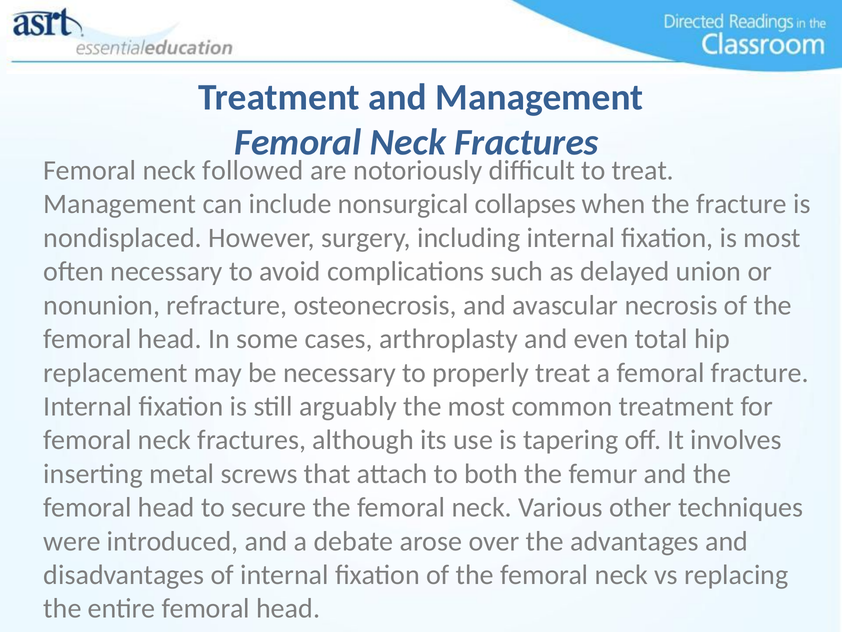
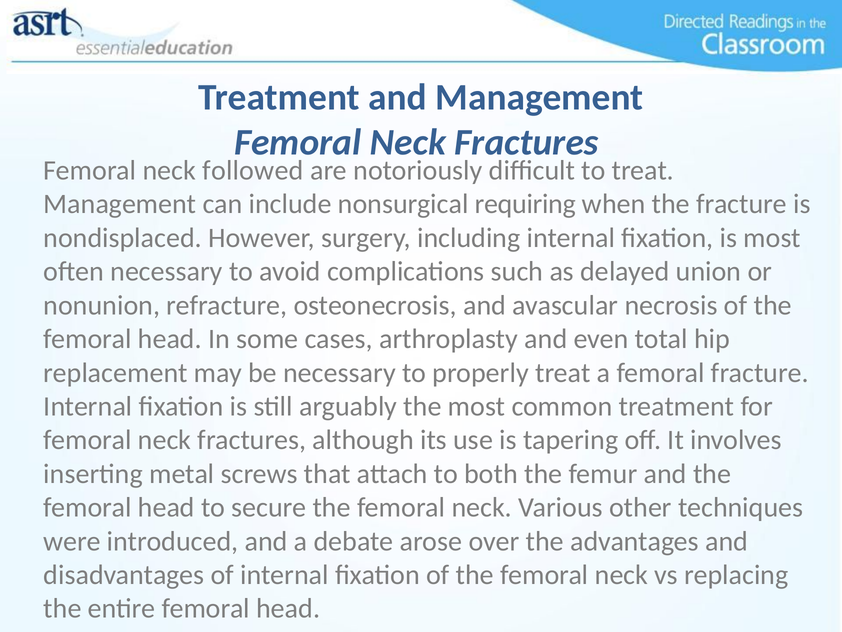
collapses: collapses -> requiring (525, 204)
